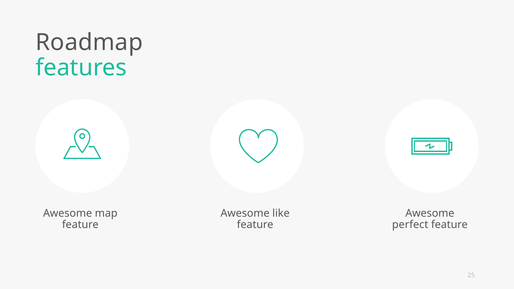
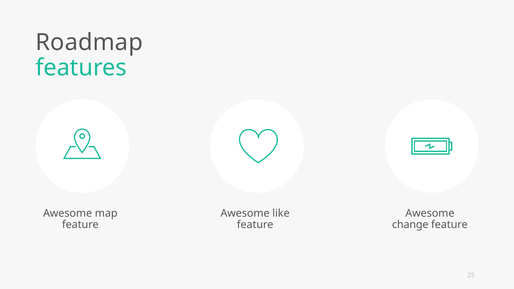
perfect: perfect -> change (410, 225)
